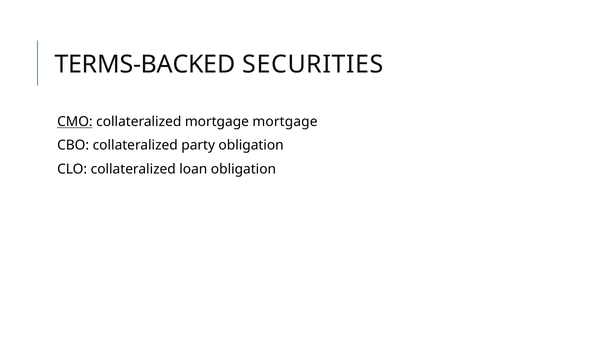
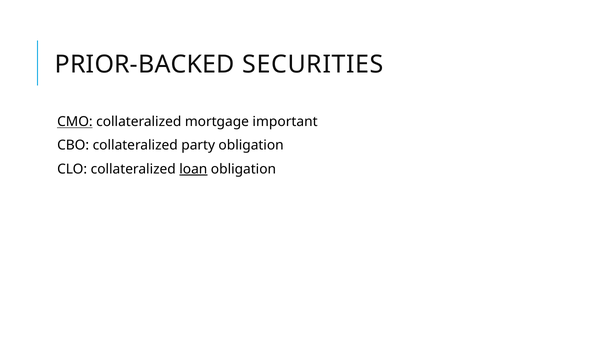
TERMS-BACKED: TERMS-BACKED -> PRIOR-BACKED (145, 65)
mortgage mortgage: mortgage -> important (285, 122)
loan underline: none -> present (193, 169)
